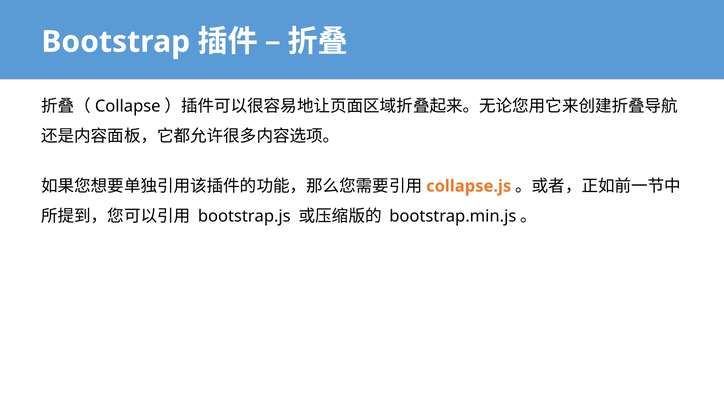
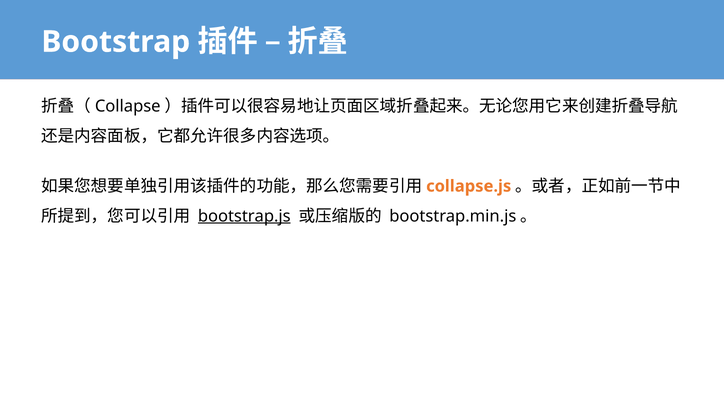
bootstrap.js underline: none -> present (244, 216)
